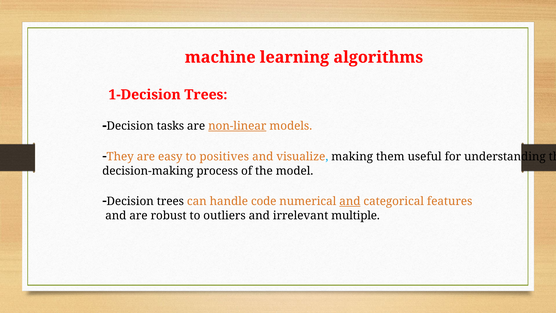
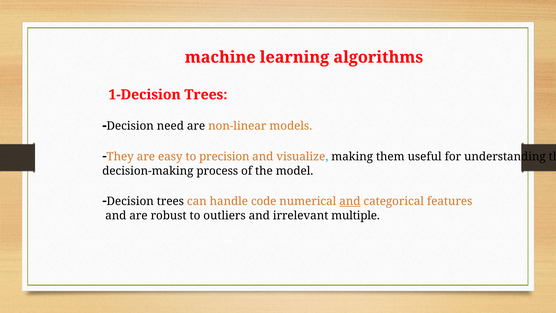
tasks: tasks -> need (170, 126)
non-linear underline: present -> none (237, 126)
positives: positives -> precision (224, 157)
